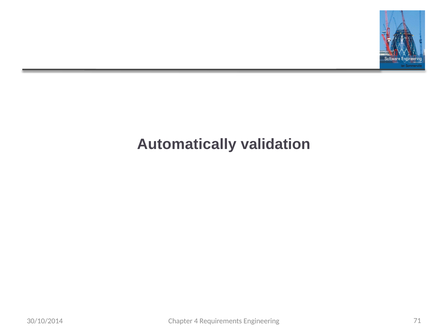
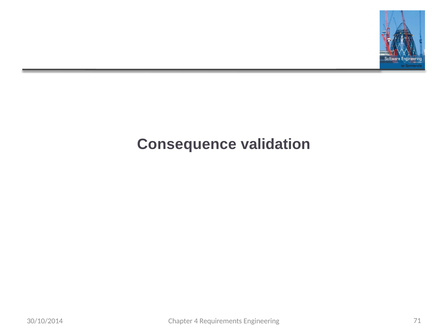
Automatically: Automatically -> Consequence (187, 144)
